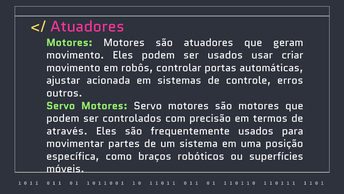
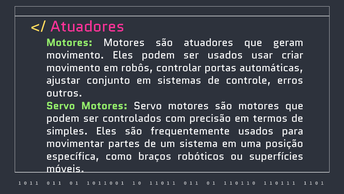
acionada: acionada -> conjunto (108, 80)
através: através -> simples (67, 131)
